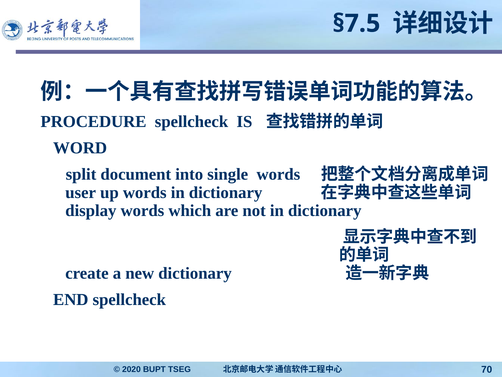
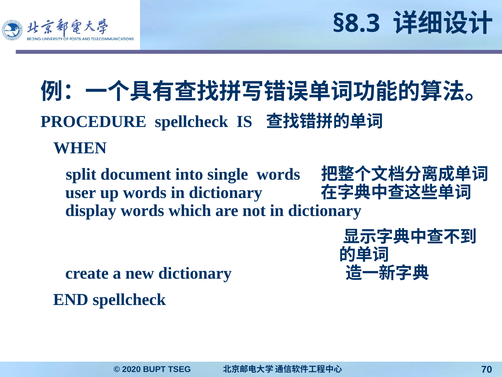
§7.5: §7.5 -> §8.3 (356, 23)
WORD: WORD -> WHEN (80, 148)
